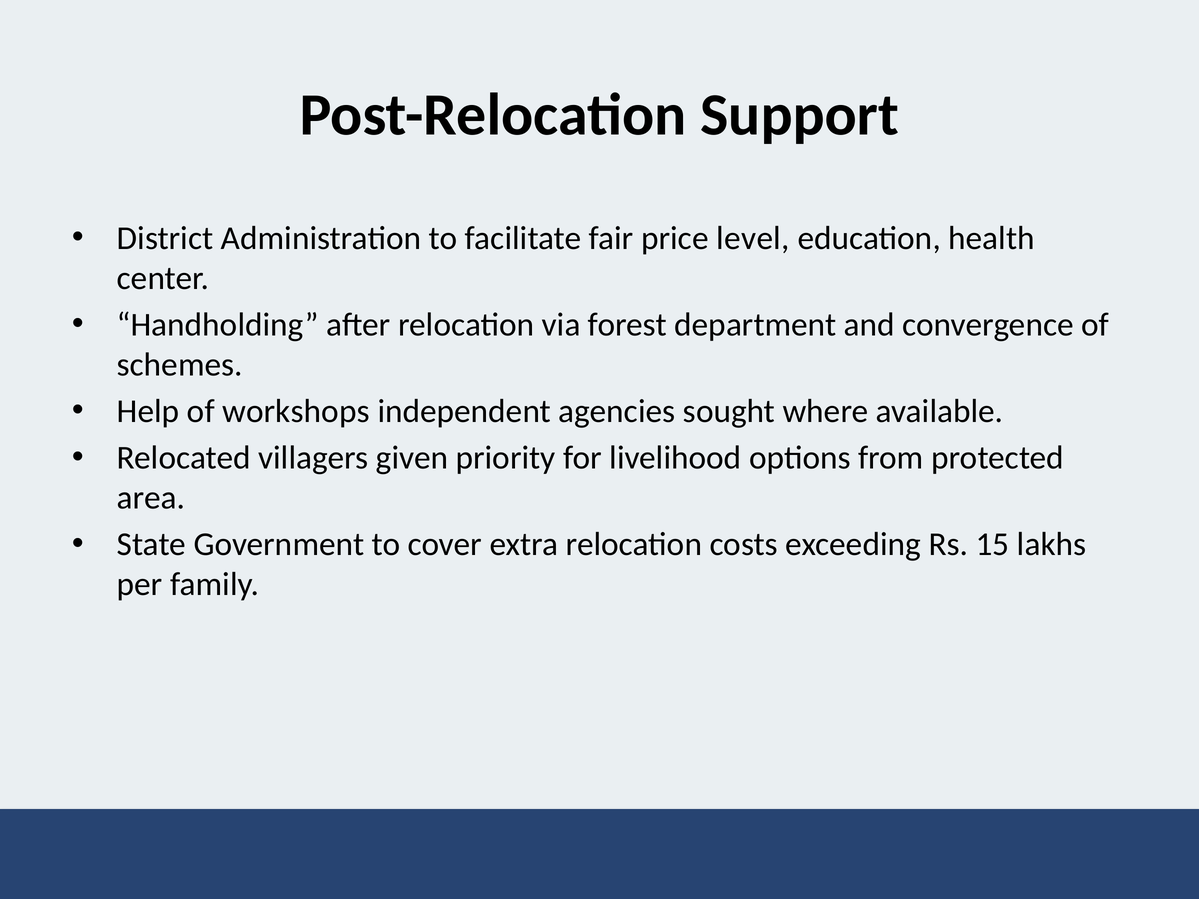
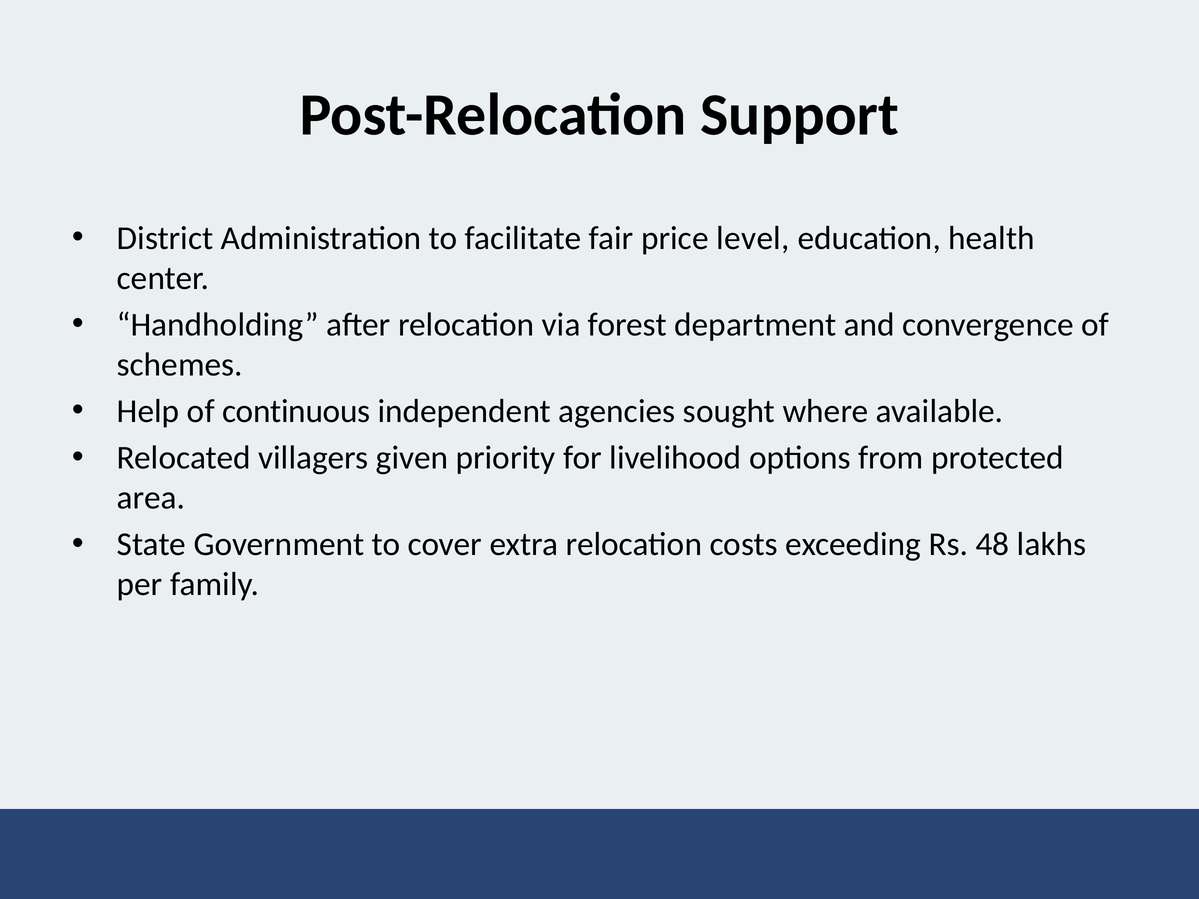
workshops: workshops -> continuous (296, 411)
15: 15 -> 48 (992, 545)
